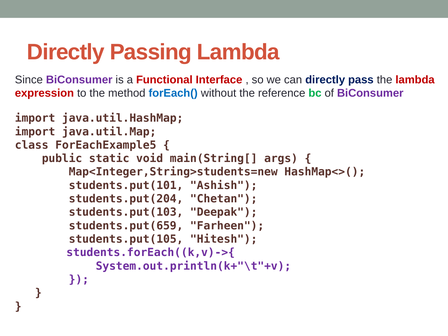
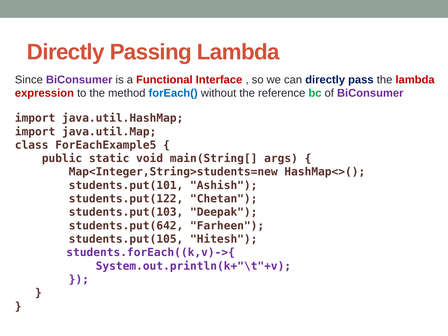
students.put(204: students.put(204 -> students.put(122 (126, 199)
students.put(659: students.put(659 -> students.put(642 (126, 226)
